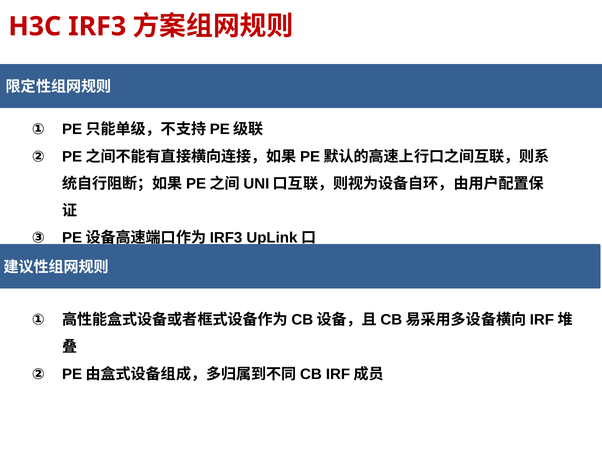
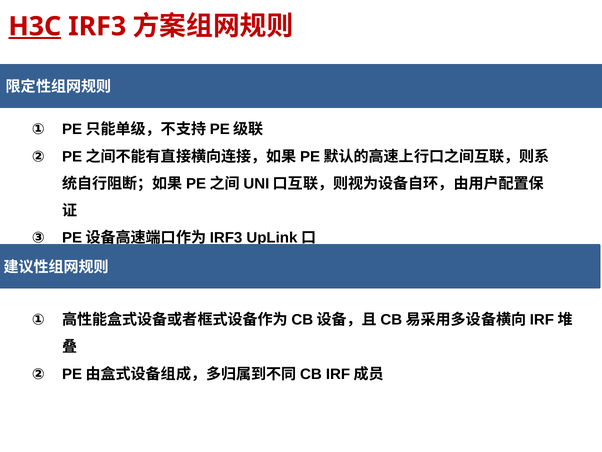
H3C underline: none -> present (35, 26)
